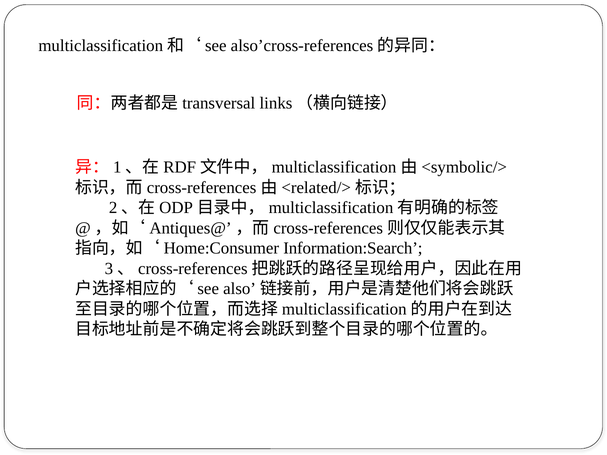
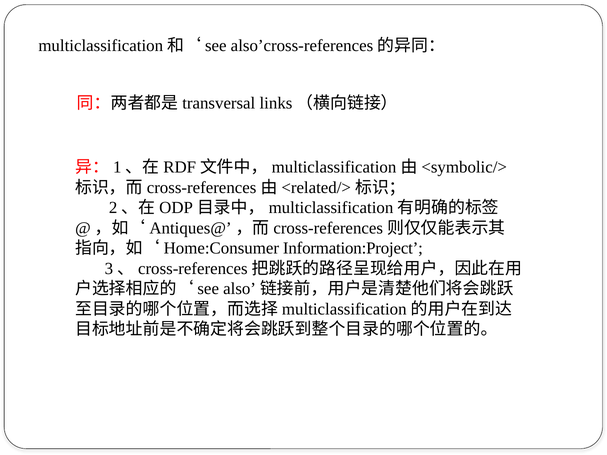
Information:Search: Information:Search -> Information:Project (353, 248)
